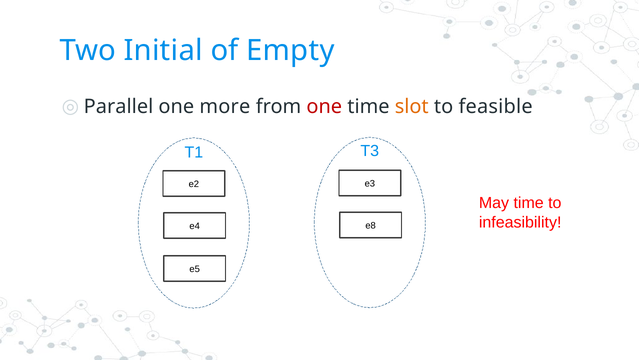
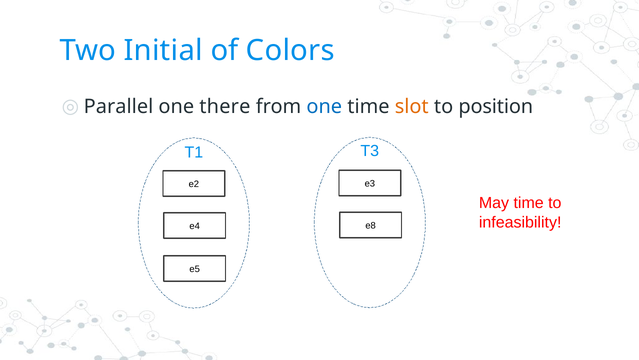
Empty: Empty -> Colors (290, 50)
more: more -> there (225, 106)
one colour: red -> blue (324, 106)
feasible: feasible -> position (496, 106)
